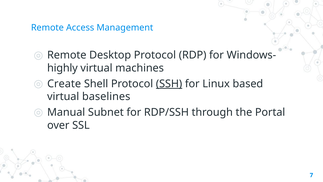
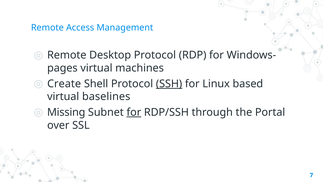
highly: highly -> pages (62, 68)
Manual: Manual -> Missing (66, 112)
for underline: none -> present (134, 112)
